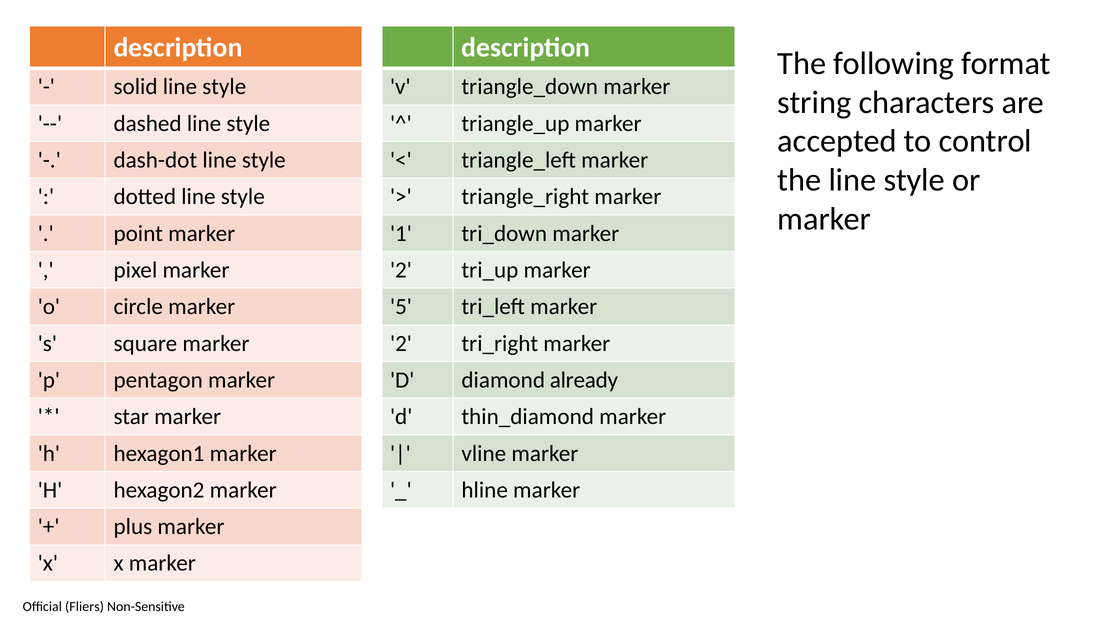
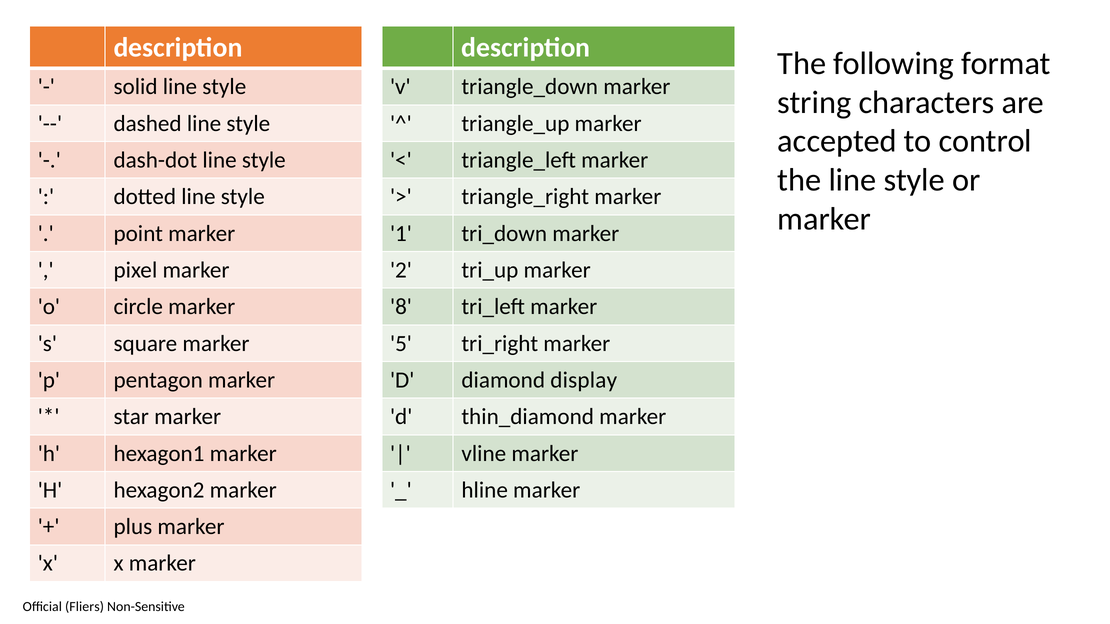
5: 5 -> 8 (401, 307)
2: 2 -> 5 (401, 344)
already: already -> display (584, 380)
